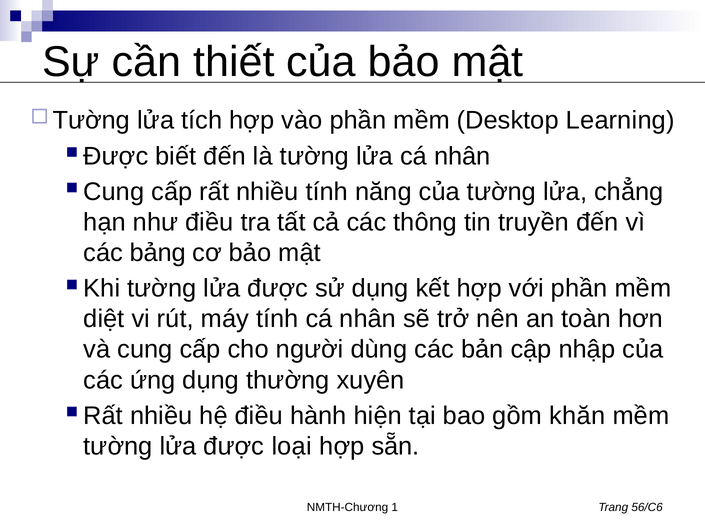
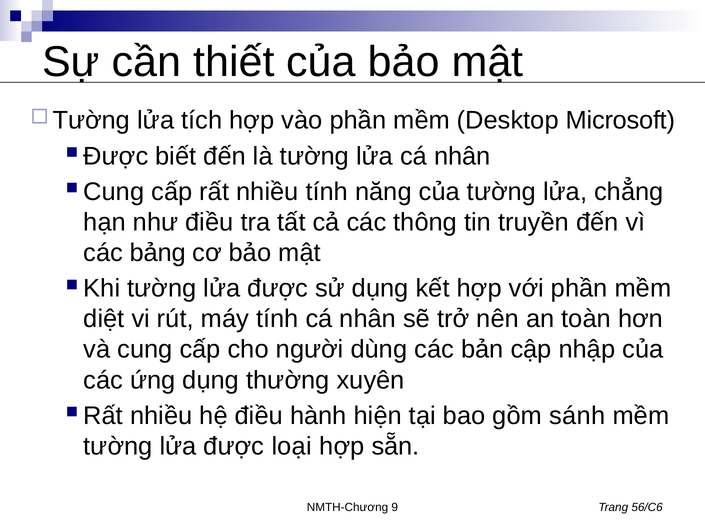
Learning: Learning -> Microsoft (620, 120)
khăn: khăn -> sánh (577, 416)
1: 1 -> 9 (395, 507)
